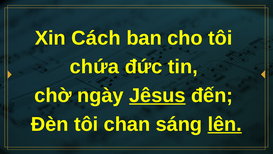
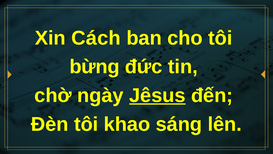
chứa: chứa -> bừng (95, 67)
chan: chan -> khao (127, 124)
lên underline: present -> none (225, 124)
